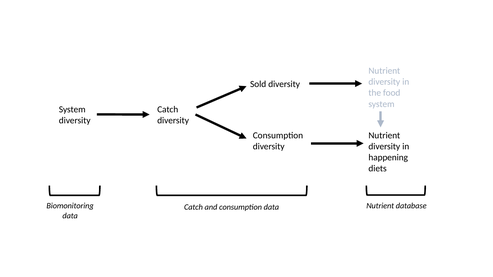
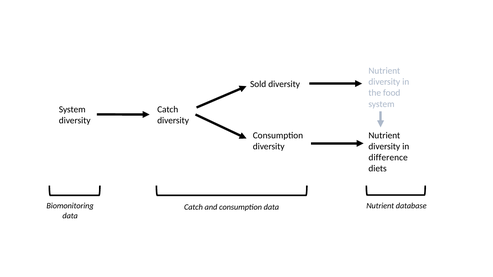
happening: happening -> difference (388, 158)
